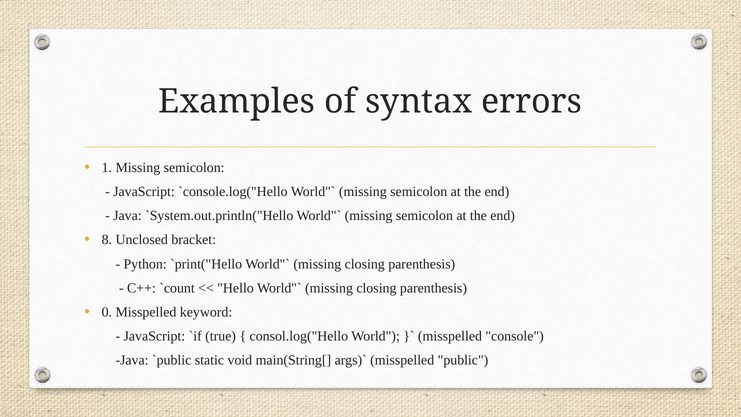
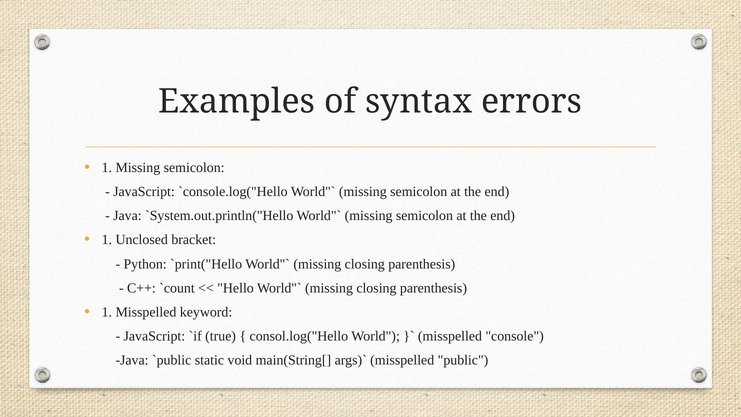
8: 8 -> 1 (107, 240)
0: 0 -> 1 (107, 312)
